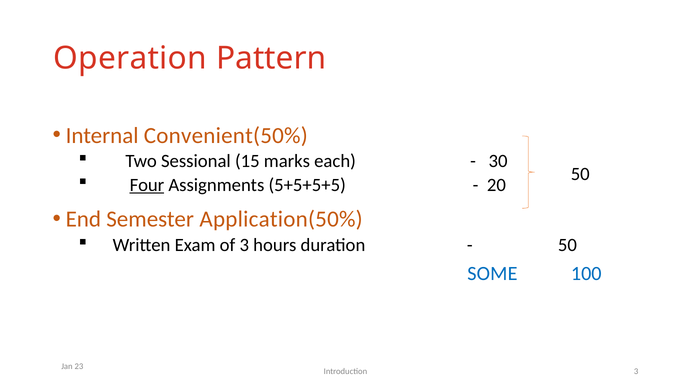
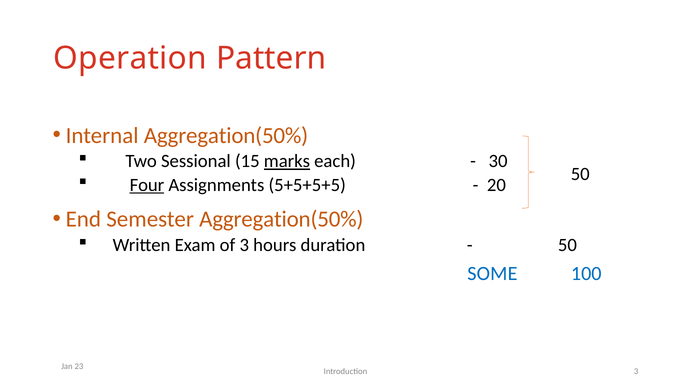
Internal Convenient(50%: Convenient(50% -> Aggregation(50% (226, 135)
marks underline: none -> present (287, 161)
Semester Application(50%: Application(50% -> Aggregation(50% (281, 219)
